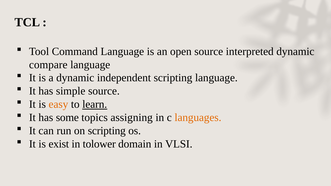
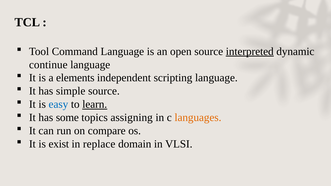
interpreted underline: none -> present (250, 51)
compare: compare -> continue (48, 65)
a dynamic: dynamic -> elements (75, 78)
easy colour: orange -> blue (58, 104)
on scripting: scripting -> compare (107, 131)
tolower: tolower -> replace (99, 144)
